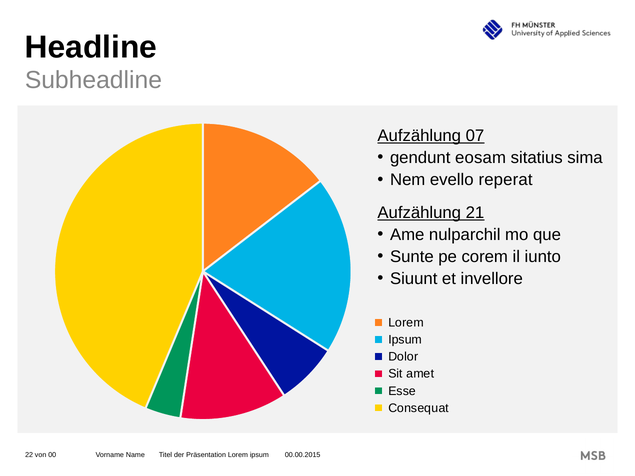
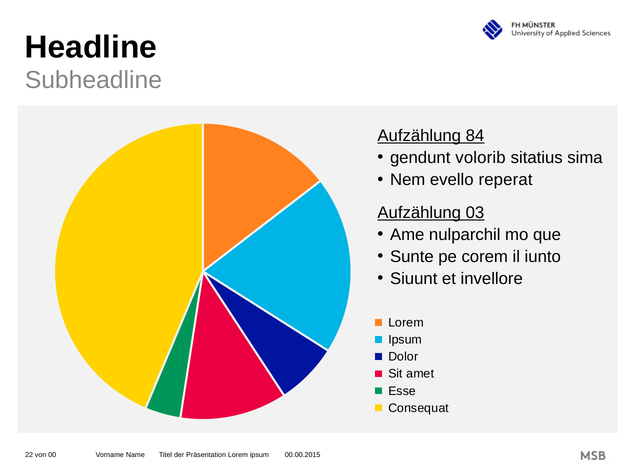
07: 07 -> 84 (475, 136)
eosam: eosam -> volorib (481, 158)
21: 21 -> 03 (475, 213)
